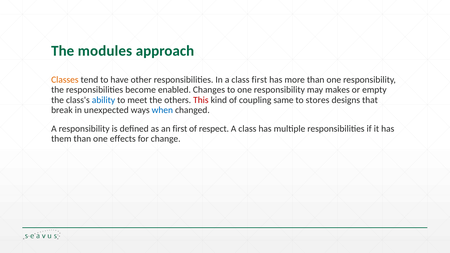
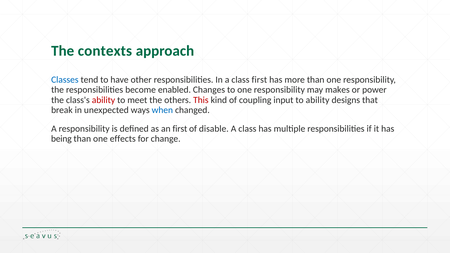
modules: modules -> contexts (105, 51)
Classes colour: orange -> blue (65, 80)
empty: empty -> power (374, 90)
ability colour: blue -> red (103, 100)
same: same -> input (283, 100)
to stores: stores -> ability (318, 100)
respect: respect -> disable (214, 129)
them: them -> being (61, 139)
